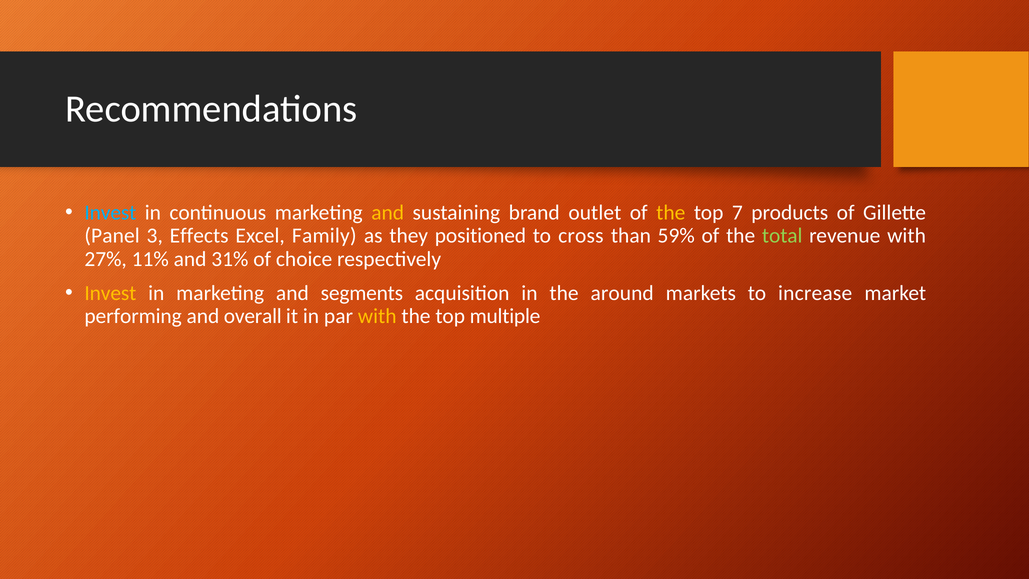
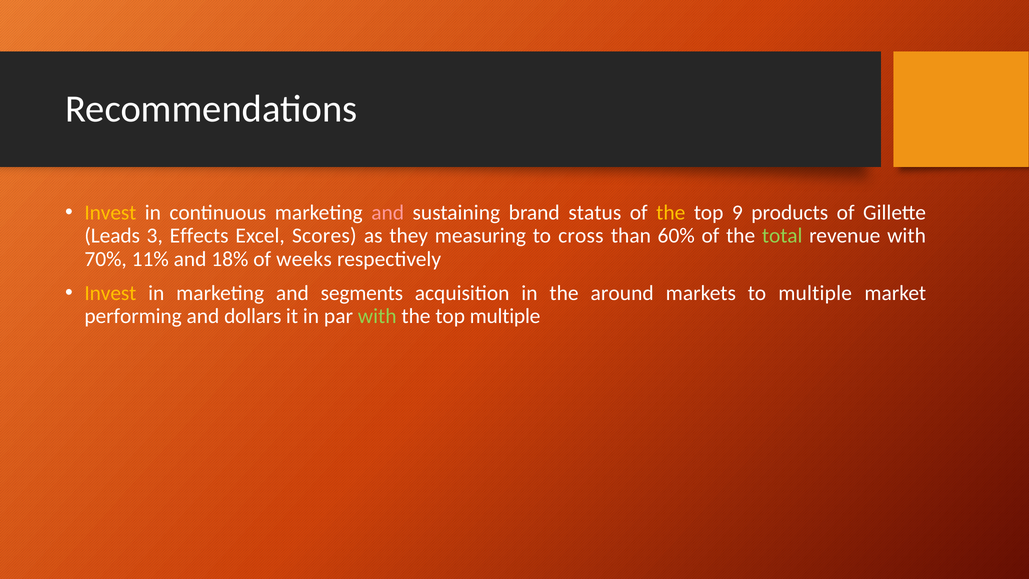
Invest colour: light blue -> yellow (110, 213)
and colour: yellow -> pink (388, 213)
outlet: outlet -> status (595, 213)
7: 7 -> 9 (737, 213)
Panel: Panel -> Leads (112, 236)
Family: Family -> Scores (324, 236)
positioned: positioned -> measuring (480, 236)
59%: 59% -> 60% (676, 236)
27%: 27% -> 70% (106, 259)
31%: 31% -> 18% (230, 259)
choice: choice -> weeks (304, 259)
to increase: increase -> multiple (815, 293)
overall: overall -> dollars (253, 316)
with colour: yellow -> light green (377, 316)
